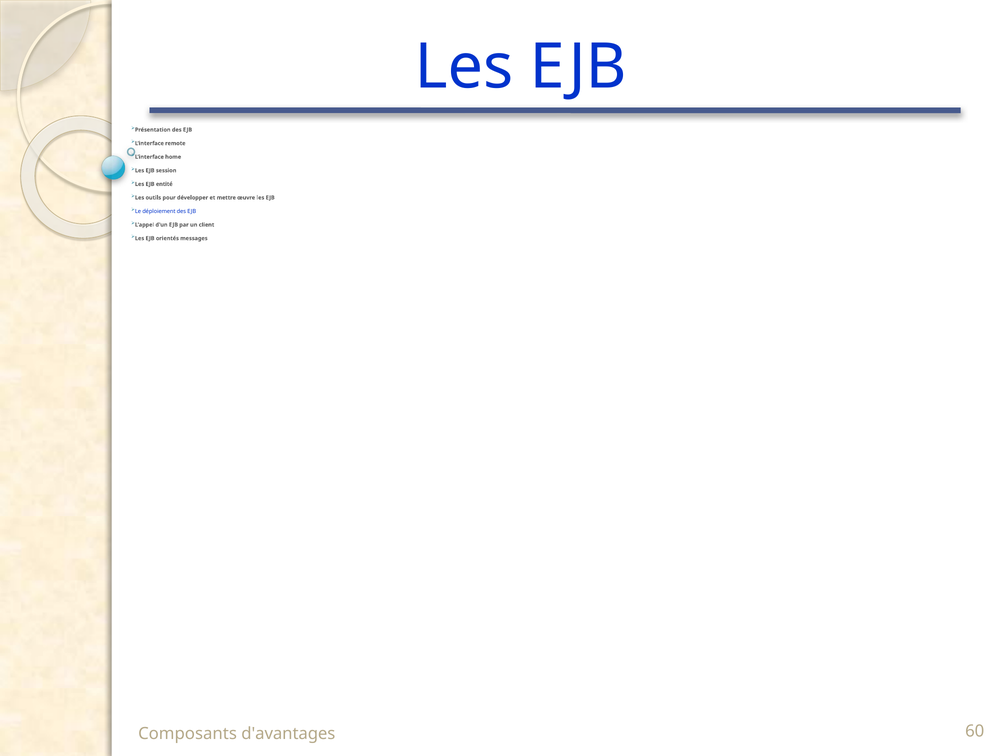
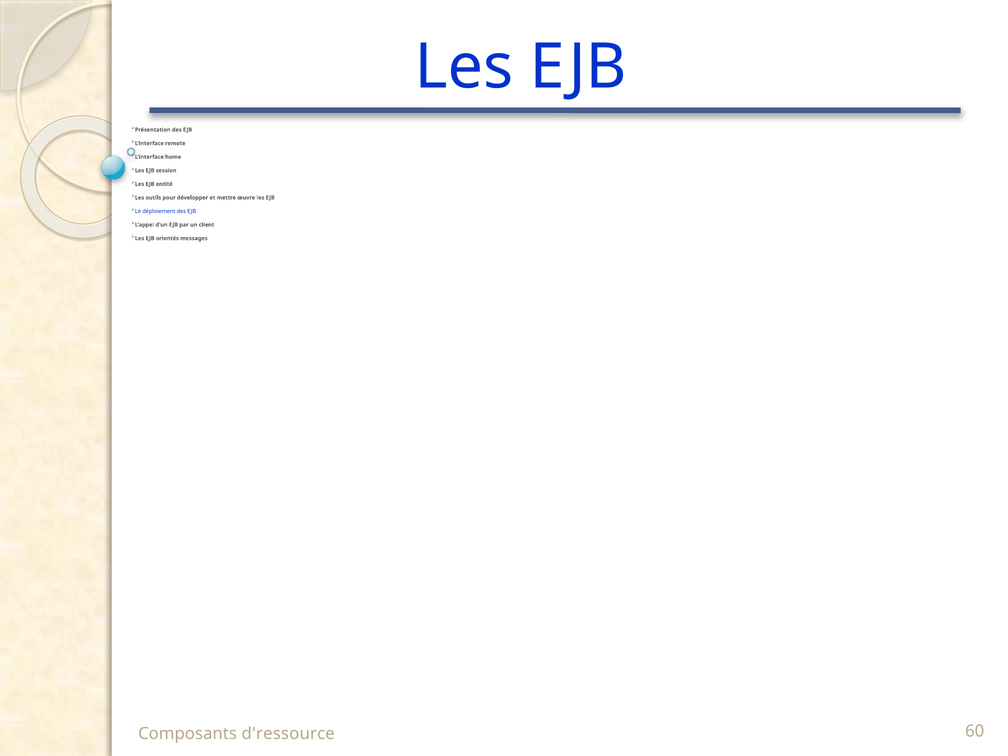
d'avantages: d'avantages -> d'ressource (288, 734)
